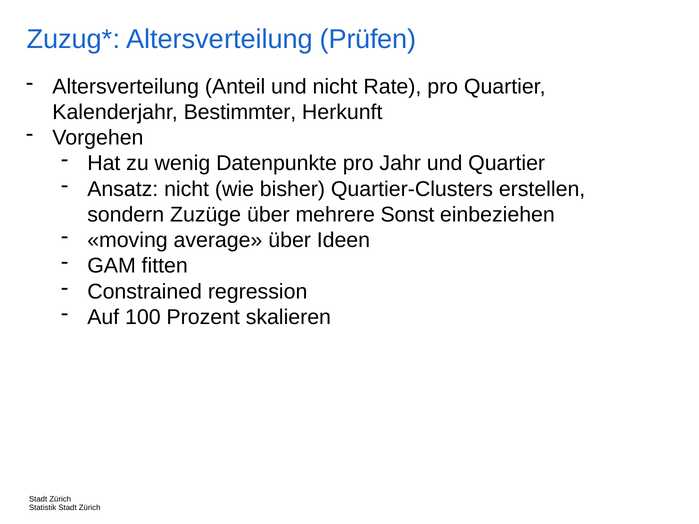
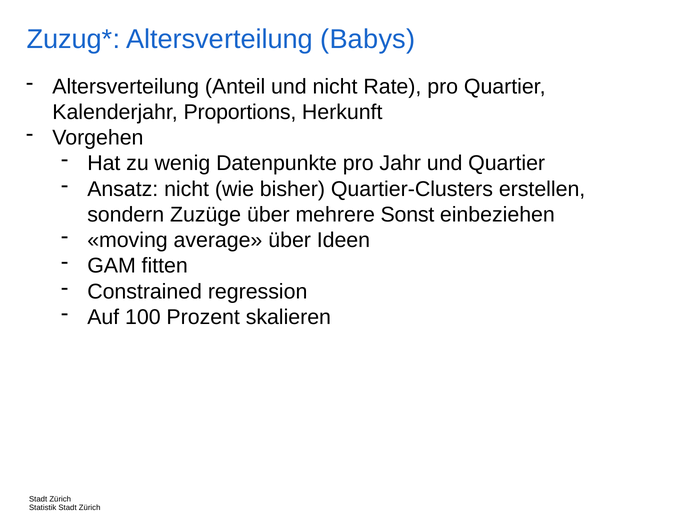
Prüfen: Prüfen -> Babys (368, 40)
Bestimmter: Bestimmter -> Proportions (240, 112)
